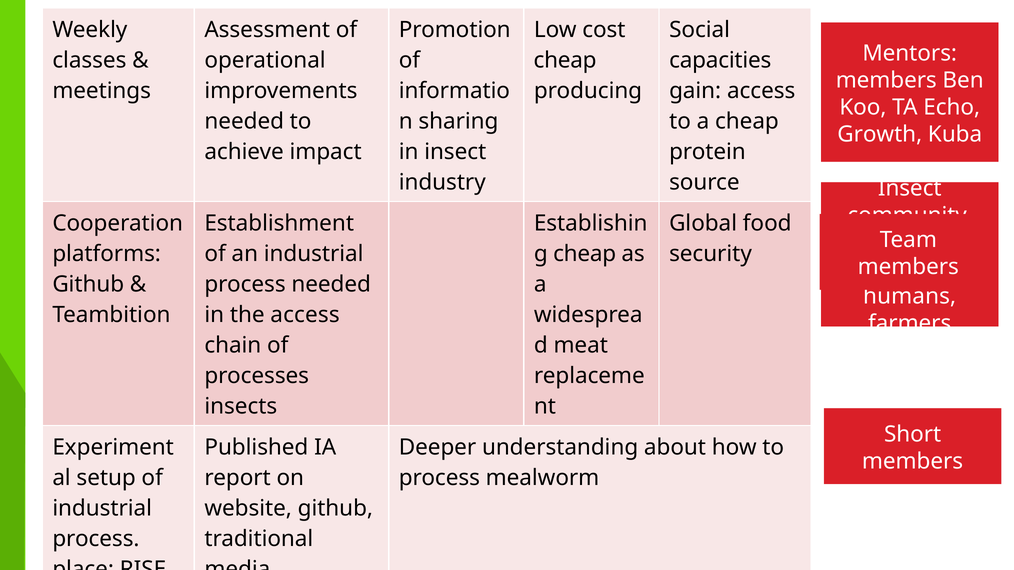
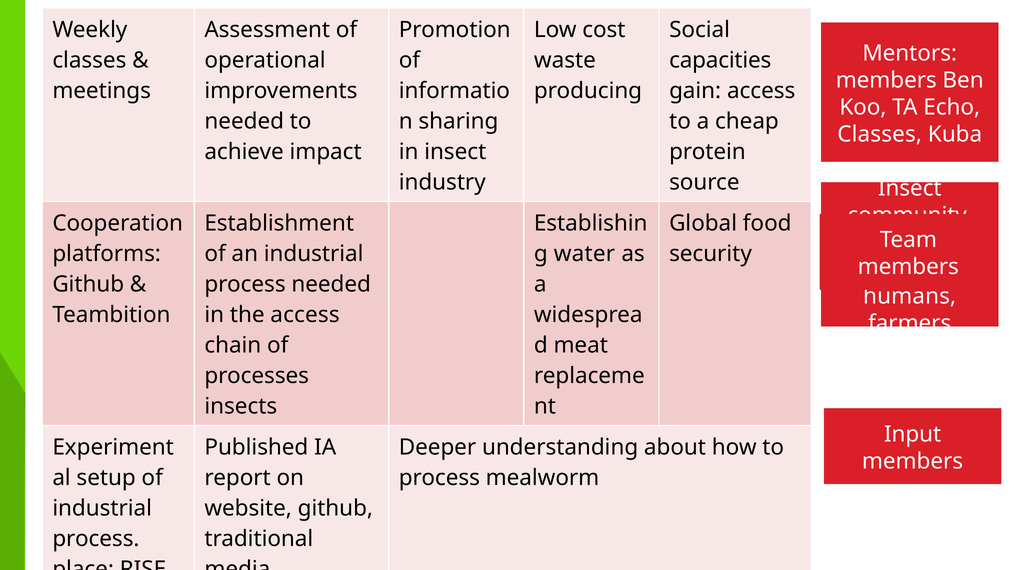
cheap: cheap -> waste (565, 60)
Growth: Growth -> Classes (880, 134)
cheap: cheap -> water (584, 254)
Short: Short -> Input (913, 434)
